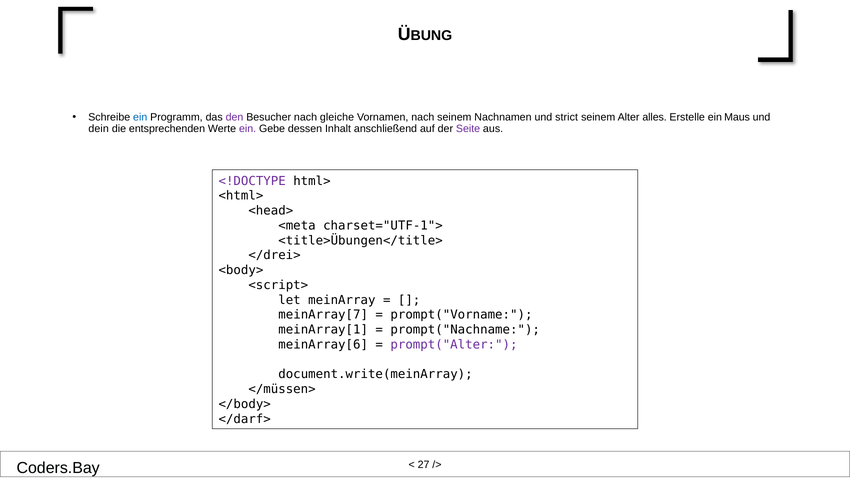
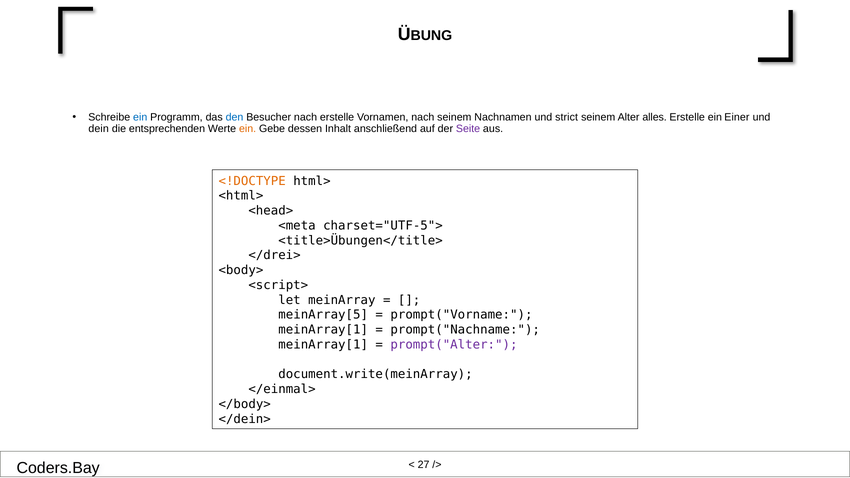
den colour: purple -> blue (235, 117)
nach gleiche: gleiche -> erstelle (337, 117)
Maus: Maus -> Einer (737, 117)
ein colour: purple -> orange (248, 129)
<!DOCTYPE colour: purple -> orange (252, 181)
charset="UTF-1">: charset="UTF-1"> -> charset="UTF-5"> (383, 226)
meinArray[7: meinArray[7 -> meinArray[5 (323, 315)
meinArray[6: meinArray[6 -> meinArray[1 (323, 345)
</müssen>: </müssen> -> </einmal> (282, 389)
</darf>: </darf> -> </dein> (245, 419)
